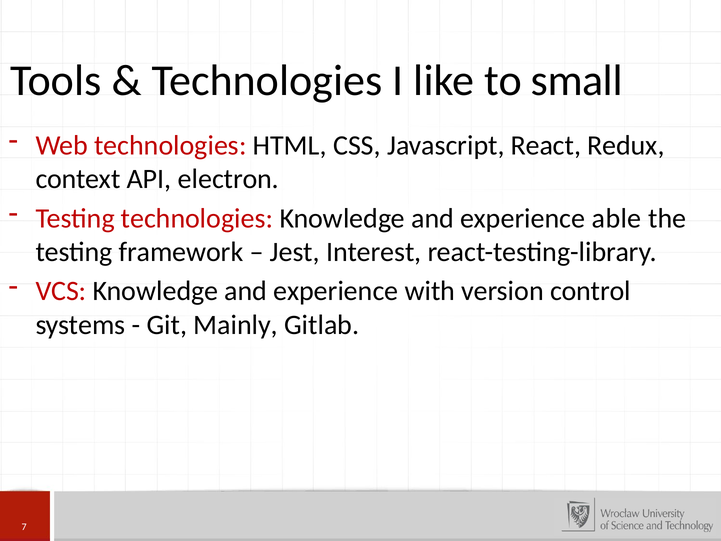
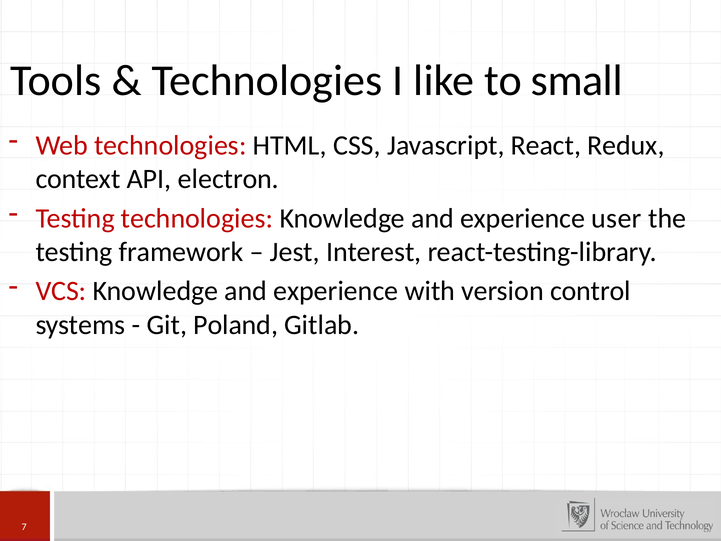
able: able -> user (617, 218)
Mainly: Mainly -> Poland (236, 325)
